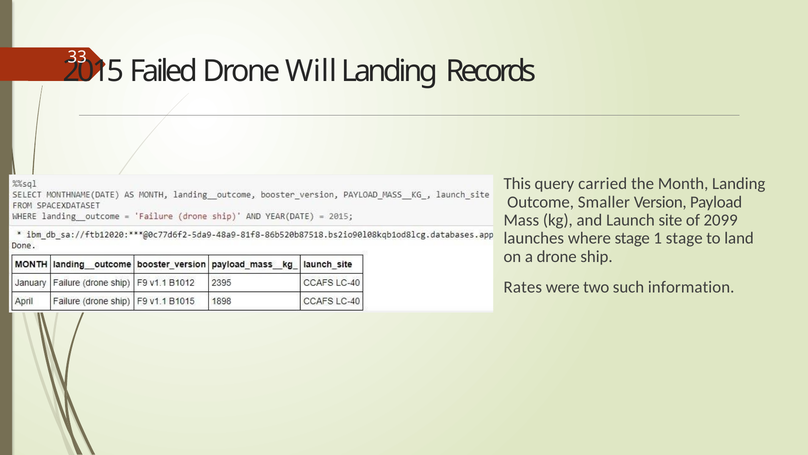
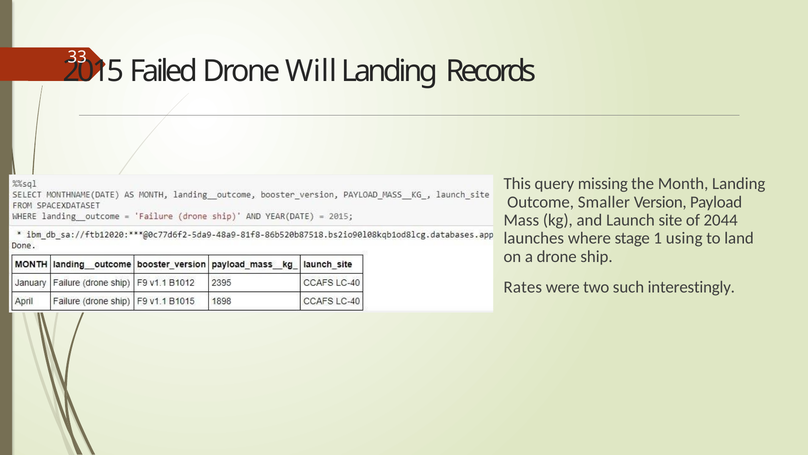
carried: carried -> missing (603, 184)
2099: 2099 -> 2044 (721, 220)
1 stage: stage -> using (684, 238)
information: information -> interestingly (691, 287)
